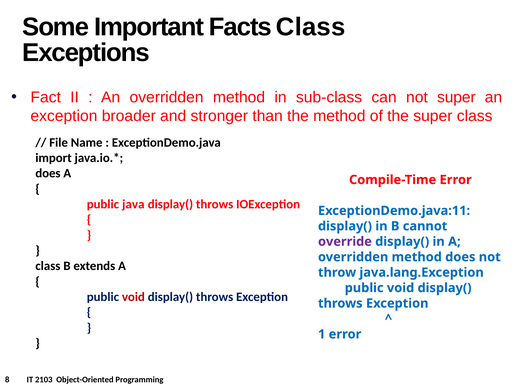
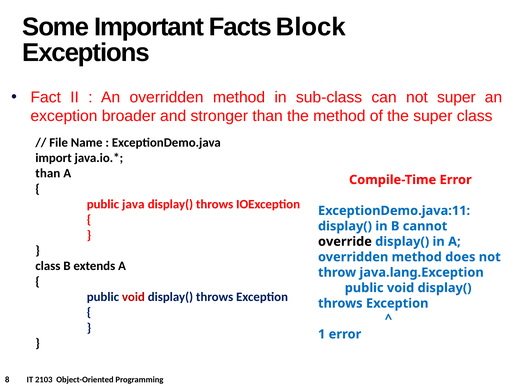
Facts Class: Class -> Block (311, 27)
does: does -> than (48, 173)
override colour: purple -> black (345, 241)
